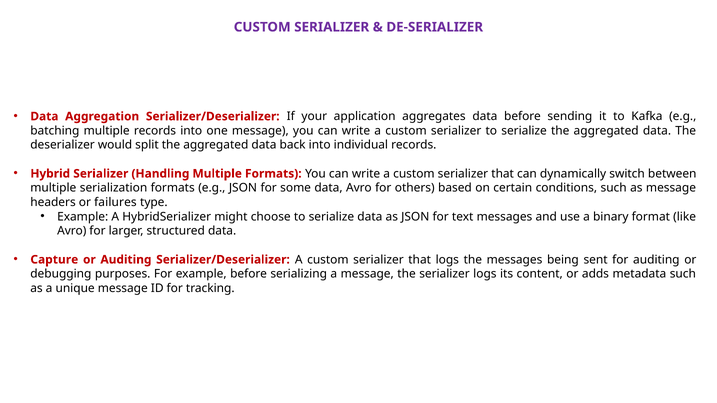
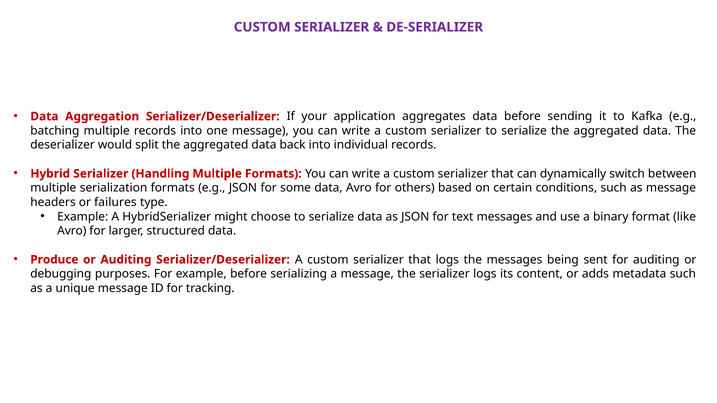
Capture: Capture -> Produce (54, 260)
